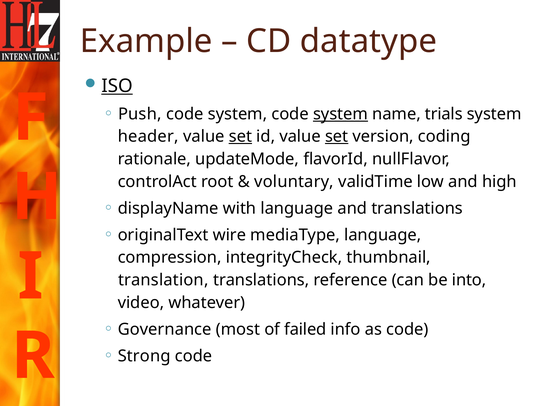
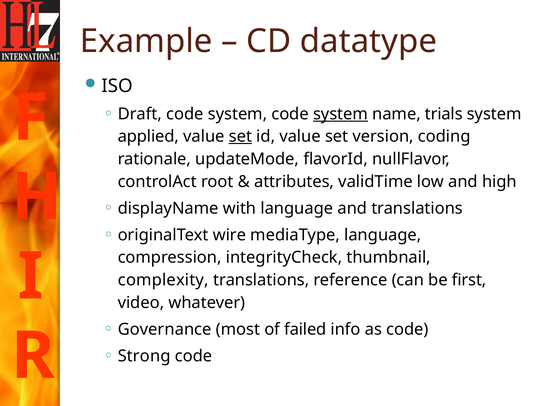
ISO underline: present -> none (117, 86)
Push: Push -> Draft (140, 114)
header: header -> applied (148, 136)
set underline: present -> none (337, 136)
voluntary: voluntary -> attributes (294, 182)
translation: translation -> complexity (163, 280)
into: into -> first (469, 280)
